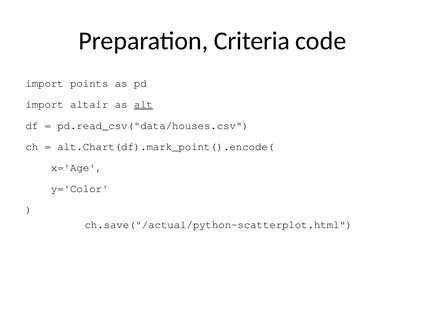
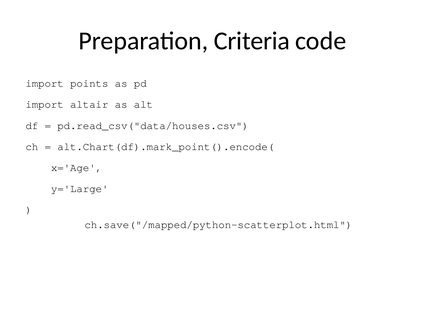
alt underline: present -> none (143, 105)
y='Color: y='Color -> y='Large (80, 189)
ch.save("/actual/python-scatterplot.html: ch.save("/actual/python-scatterplot.html -> ch.save("/mapped/python-scatterplot.html (218, 225)
